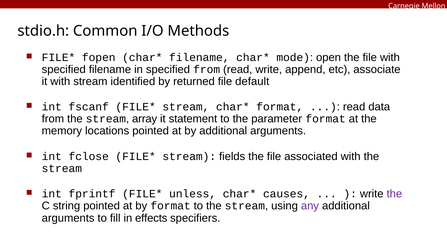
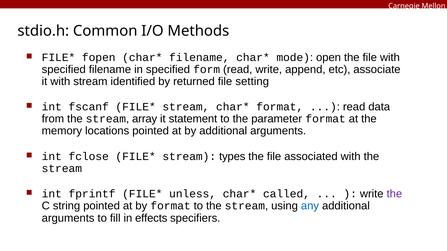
specified from: from -> form (207, 70)
default: default -> setting (252, 82)
fields: fields -> types (232, 157)
causes: causes -> called (286, 194)
any colour: purple -> blue (310, 206)
